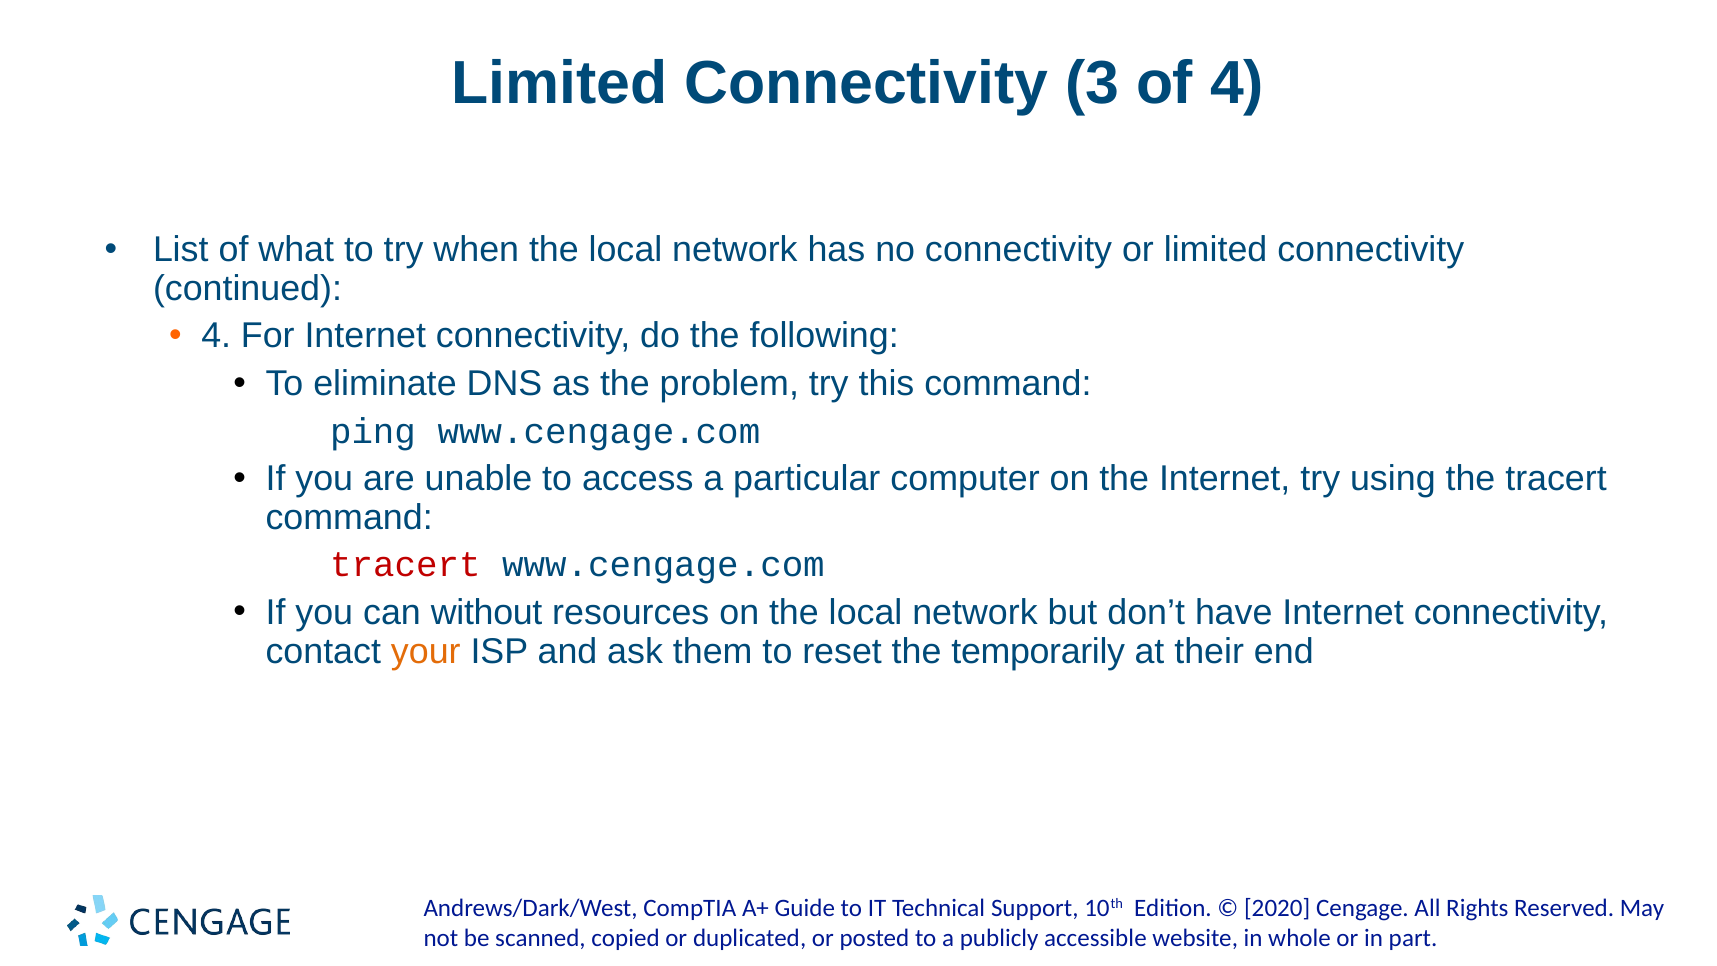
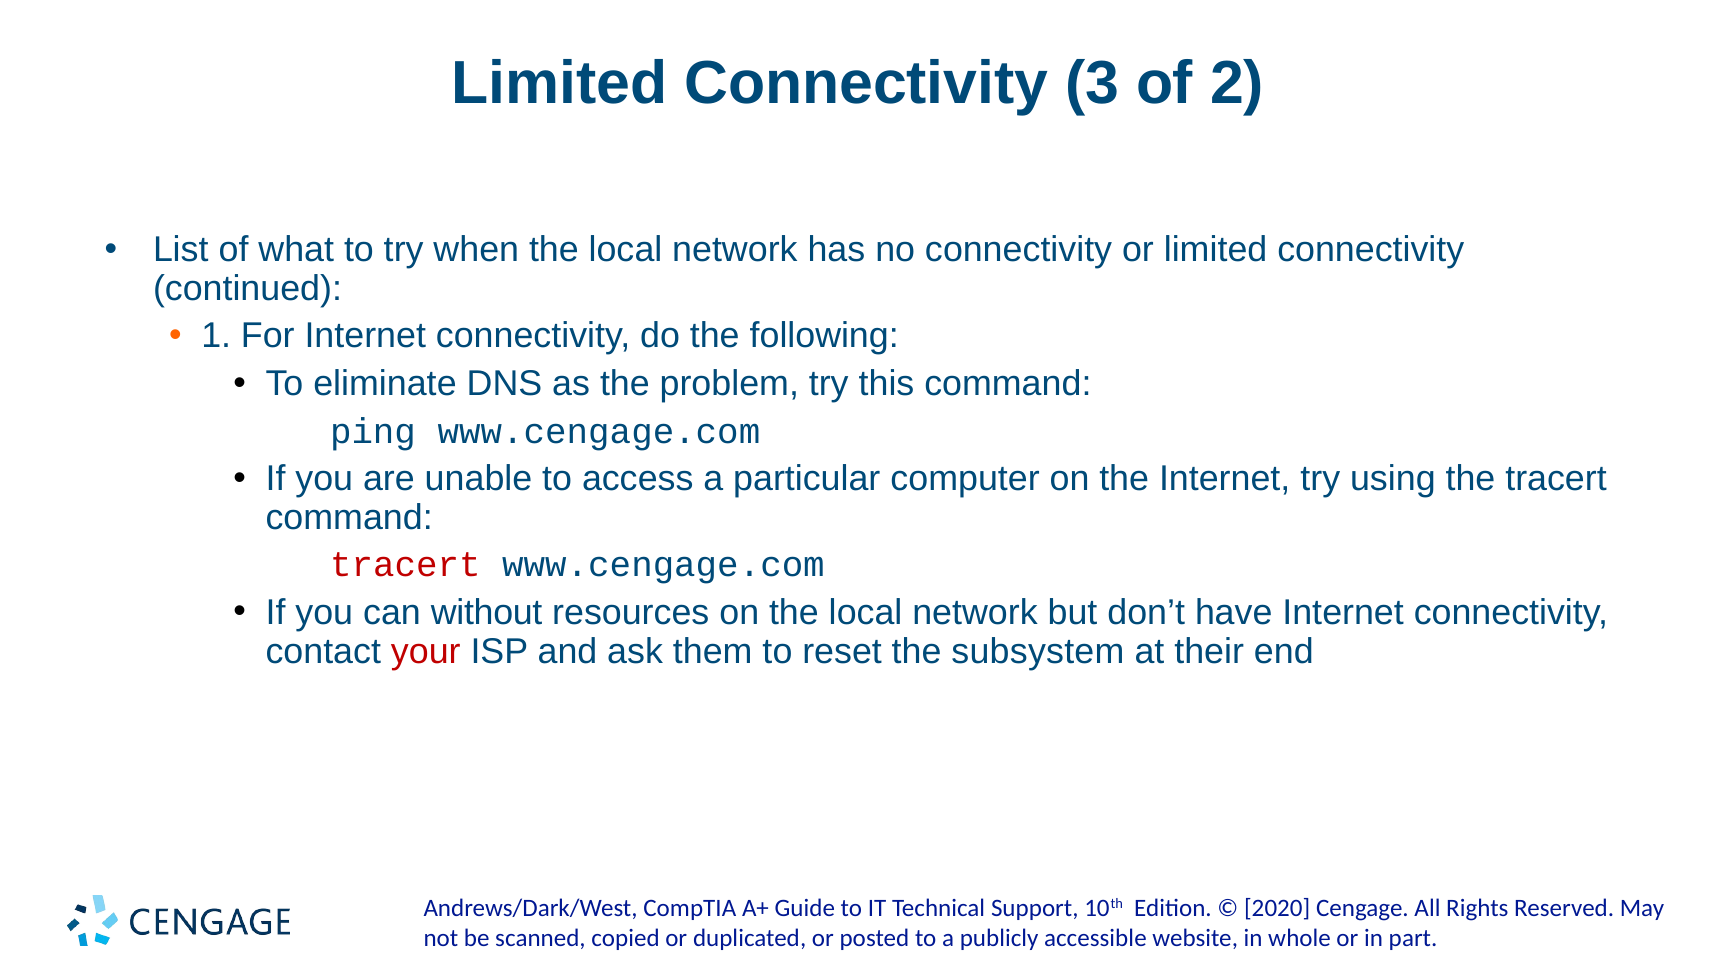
of 4: 4 -> 2 (1237, 84)
4: 4 -> 1 (216, 336)
your colour: orange -> red (426, 651)
temporarily: temporarily -> subsystem (1038, 651)
